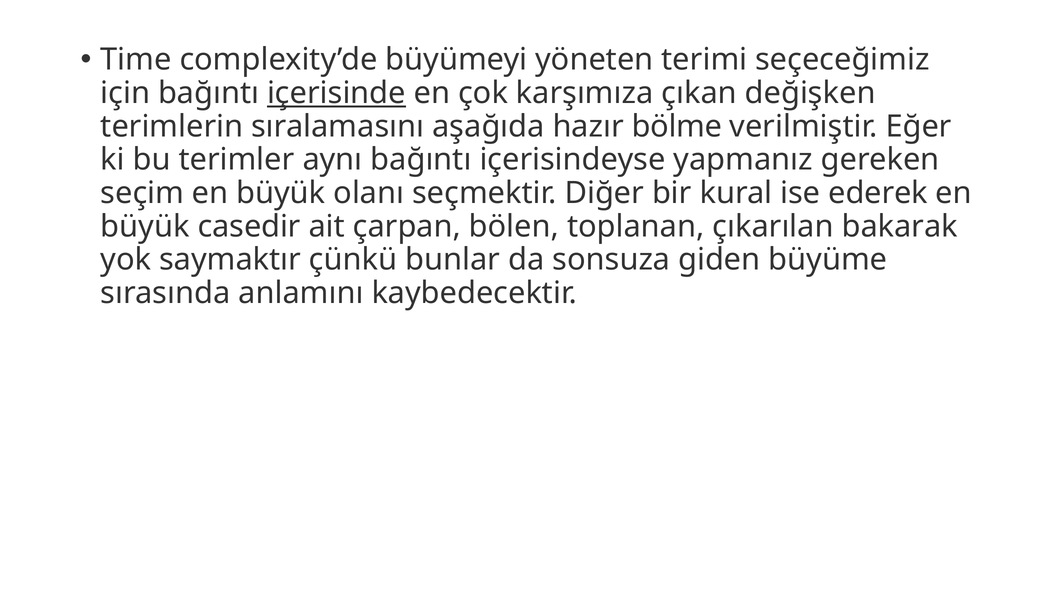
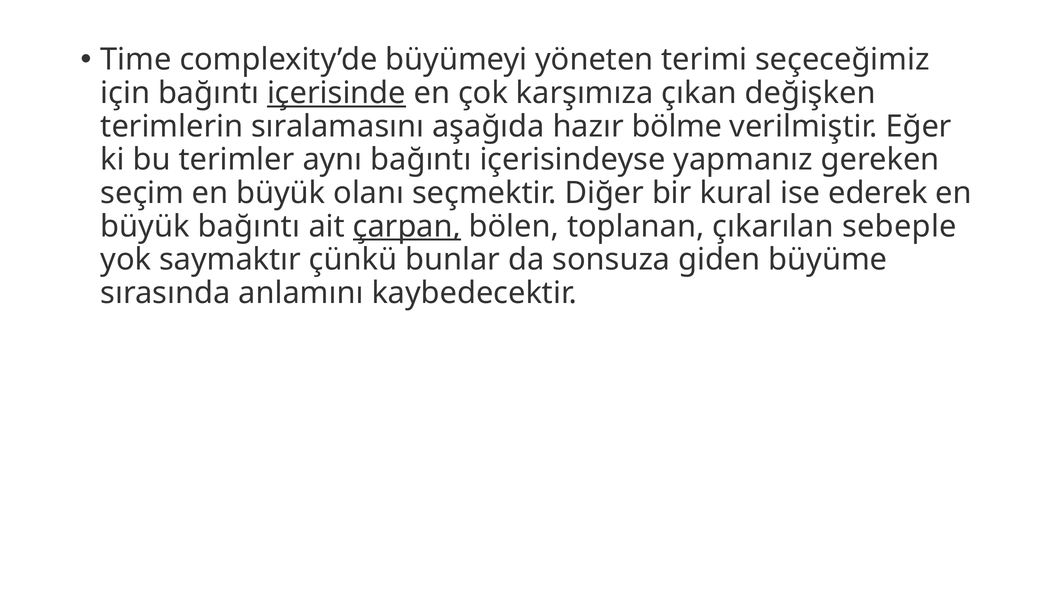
büyük casedir: casedir -> bağıntı (249, 226)
çarpan underline: none -> present (407, 226)
bakarak: bakarak -> sebeple (900, 226)
